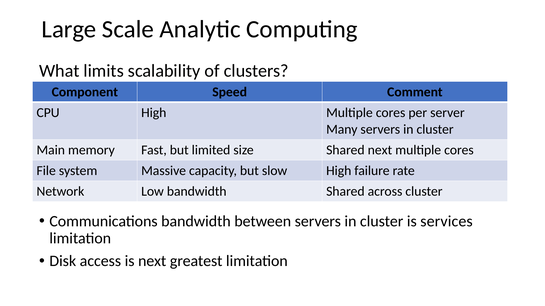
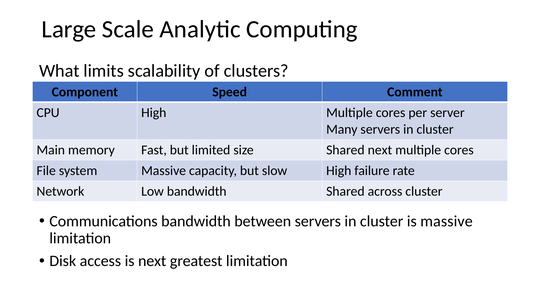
is services: services -> massive (447, 222)
